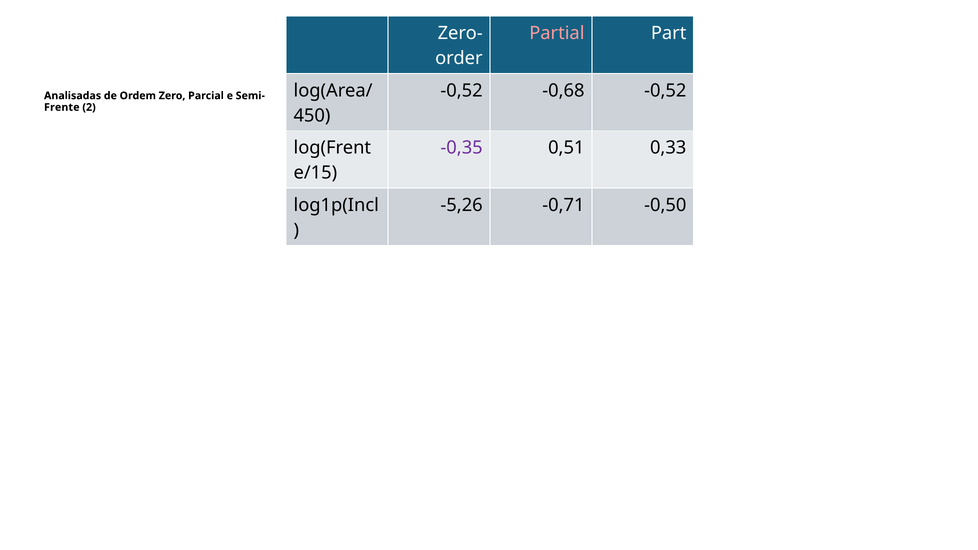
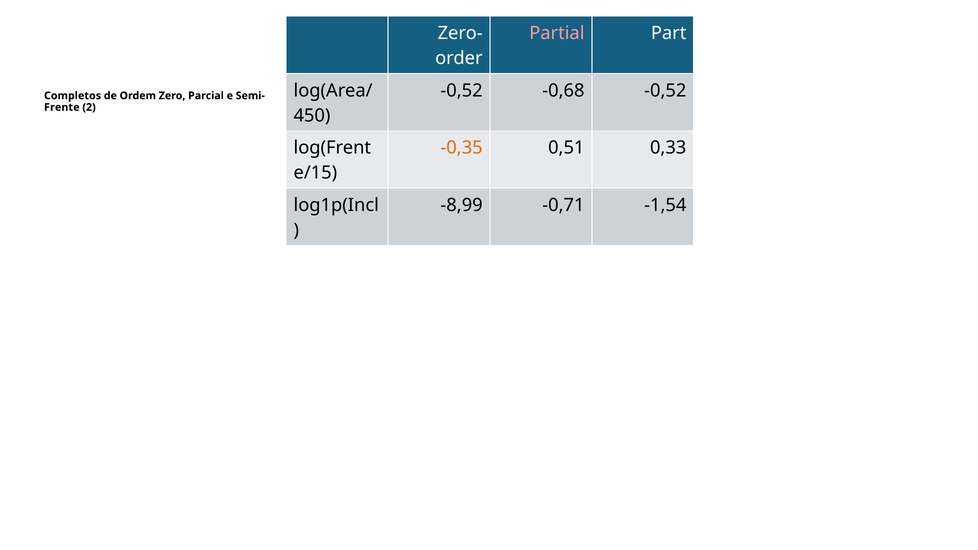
Analisadas: Analisadas -> Completos (73, 96)
-0,35 colour: purple -> orange (462, 148)
-5,26: -5,26 -> -8,99 (462, 205)
-0,50: -0,50 -> -1,54 (665, 205)
